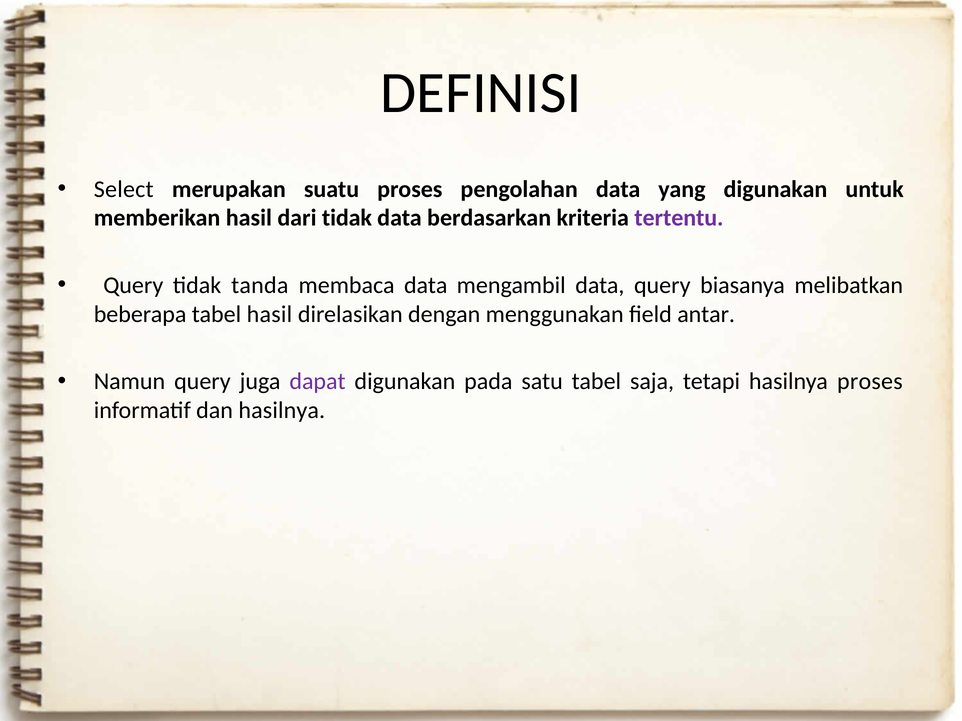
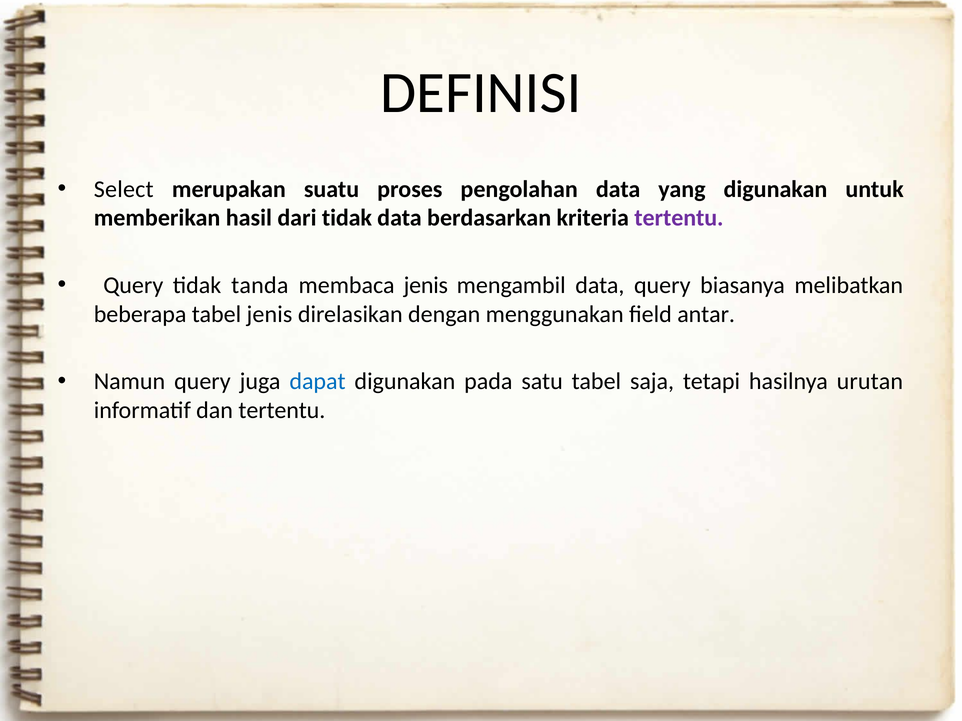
membaca data: data -> jenis (426, 285)
tabel hasil: hasil -> jenis (269, 314)
dapat colour: purple -> blue (318, 382)
hasilnya proses: proses -> urutan (870, 382)
dan hasilnya: hasilnya -> tertentu (282, 411)
